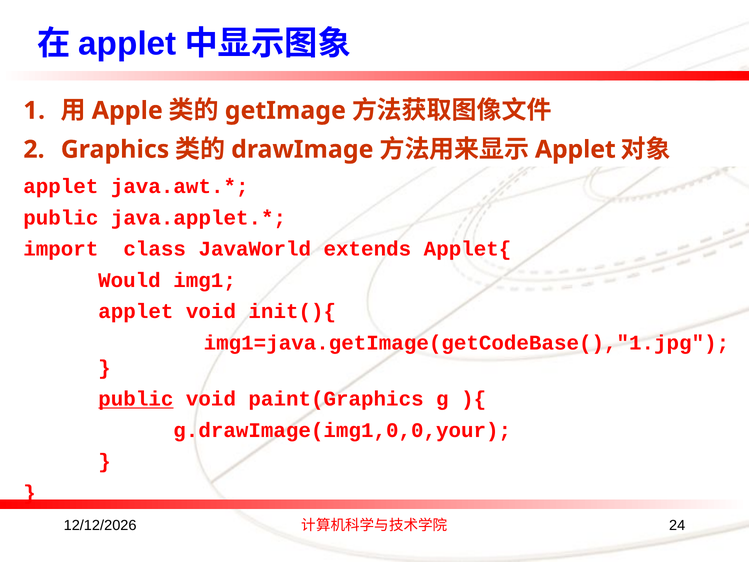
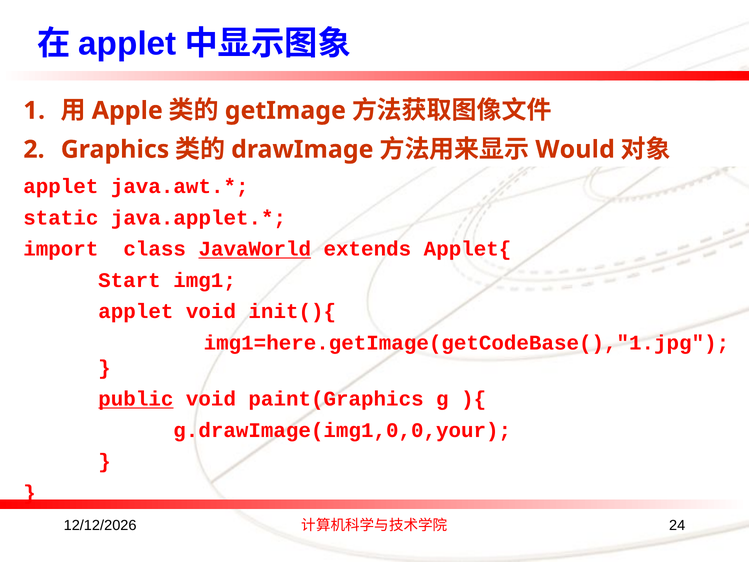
Applet: Applet -> Would (575, 149)
public: public -> static (61, 218)
JavaWorld underline: none -> present (255, 249)
Would: Would -> Start (129, 280)
img1=java.getImage(getCodeBase(),"1.jpg: img1=java.getImage(getCodeBase(),"1.jpg -> img1=here.getImage(getCodeBase(),"1.jpg (466, 343)
